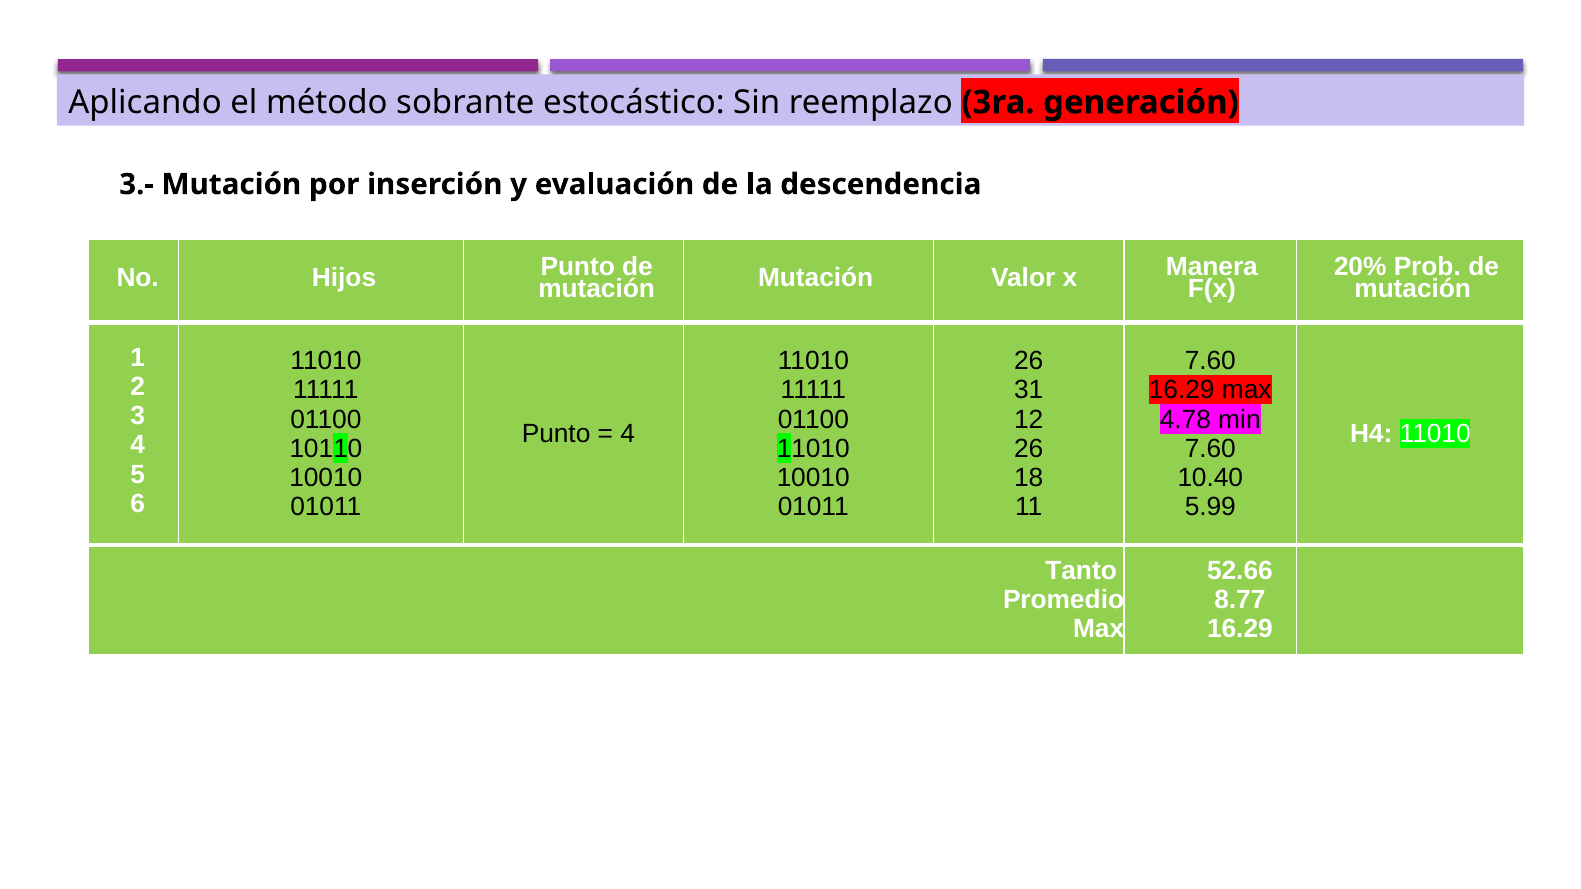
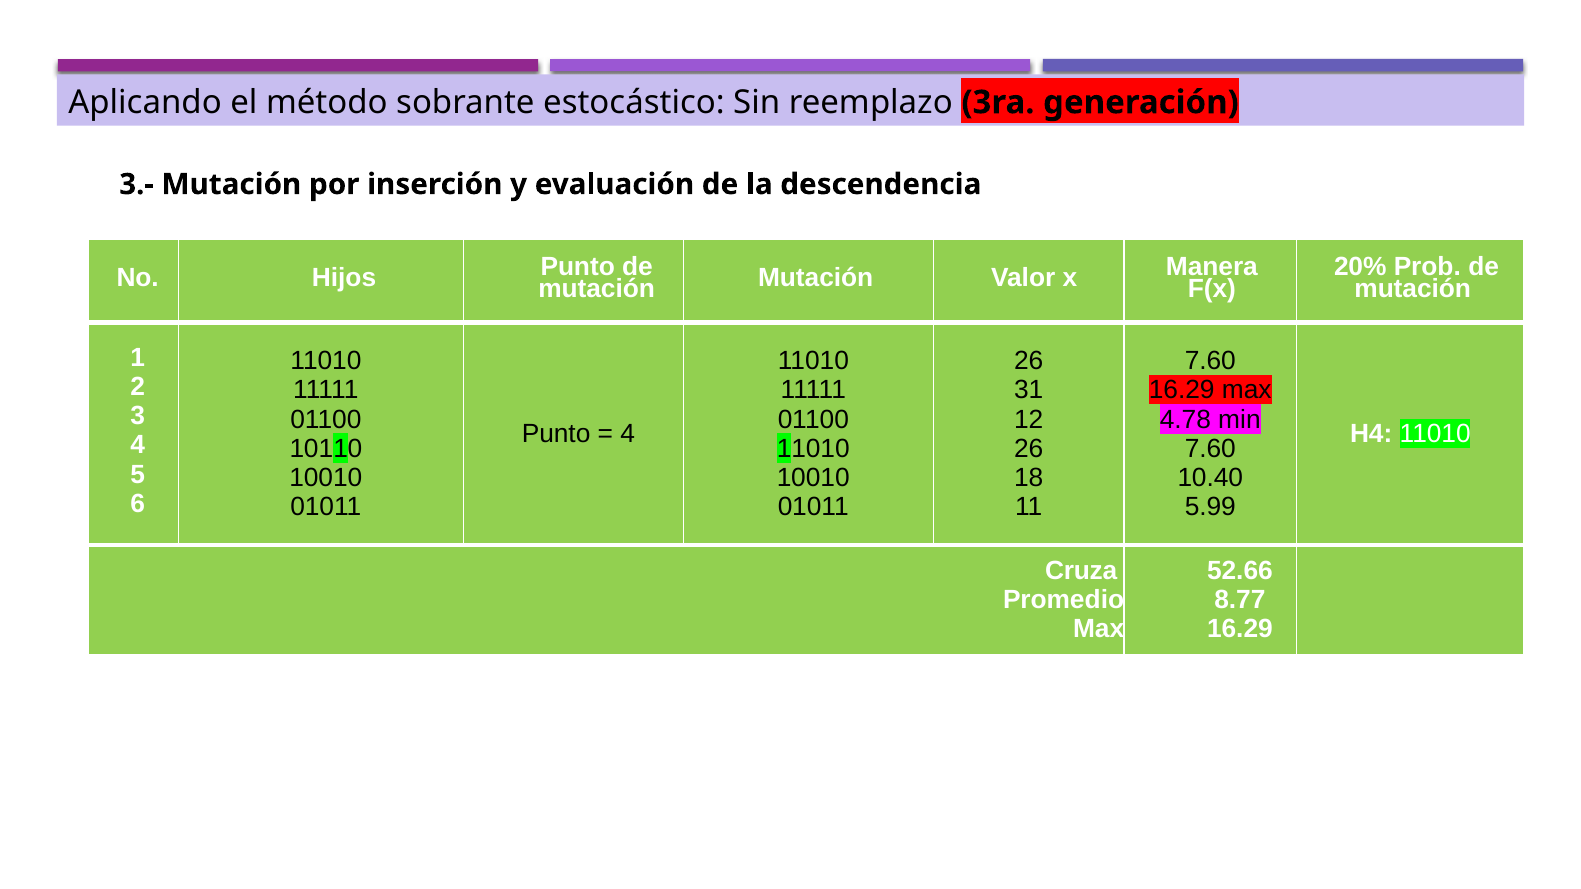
Tanto: Tanto -> Cruza (1081, 571)
